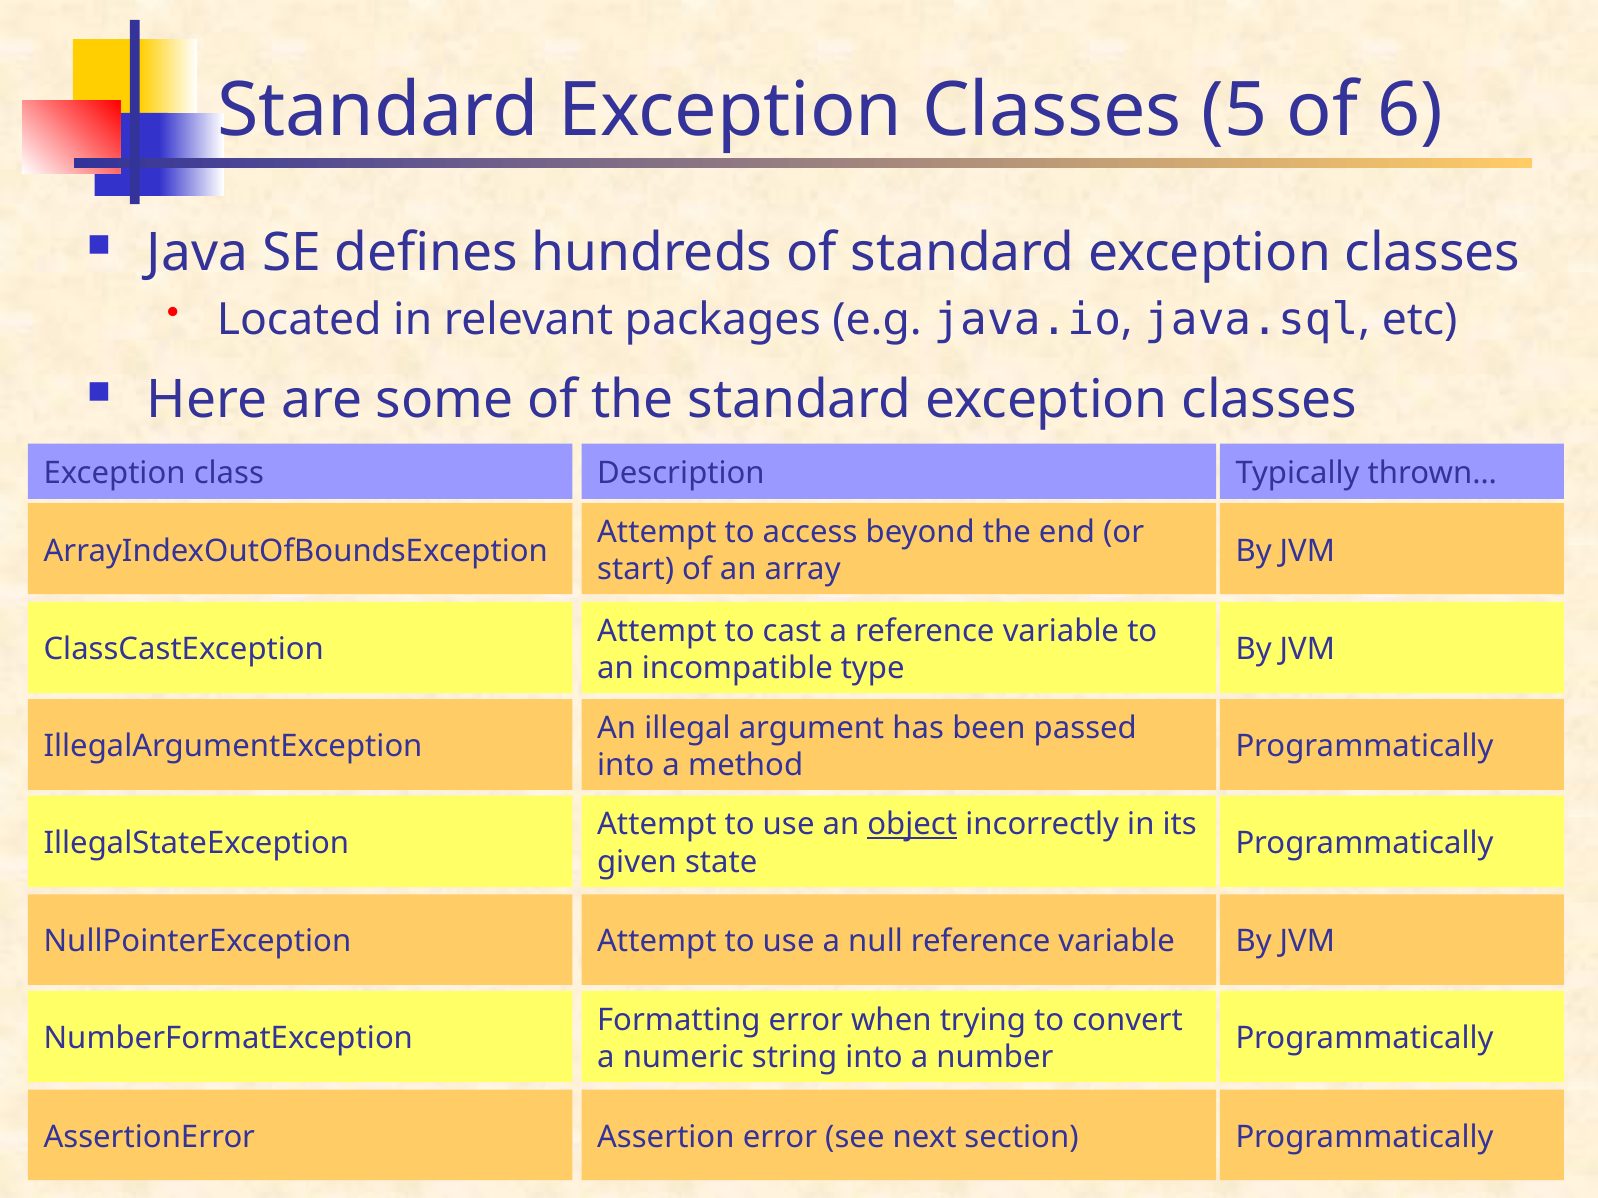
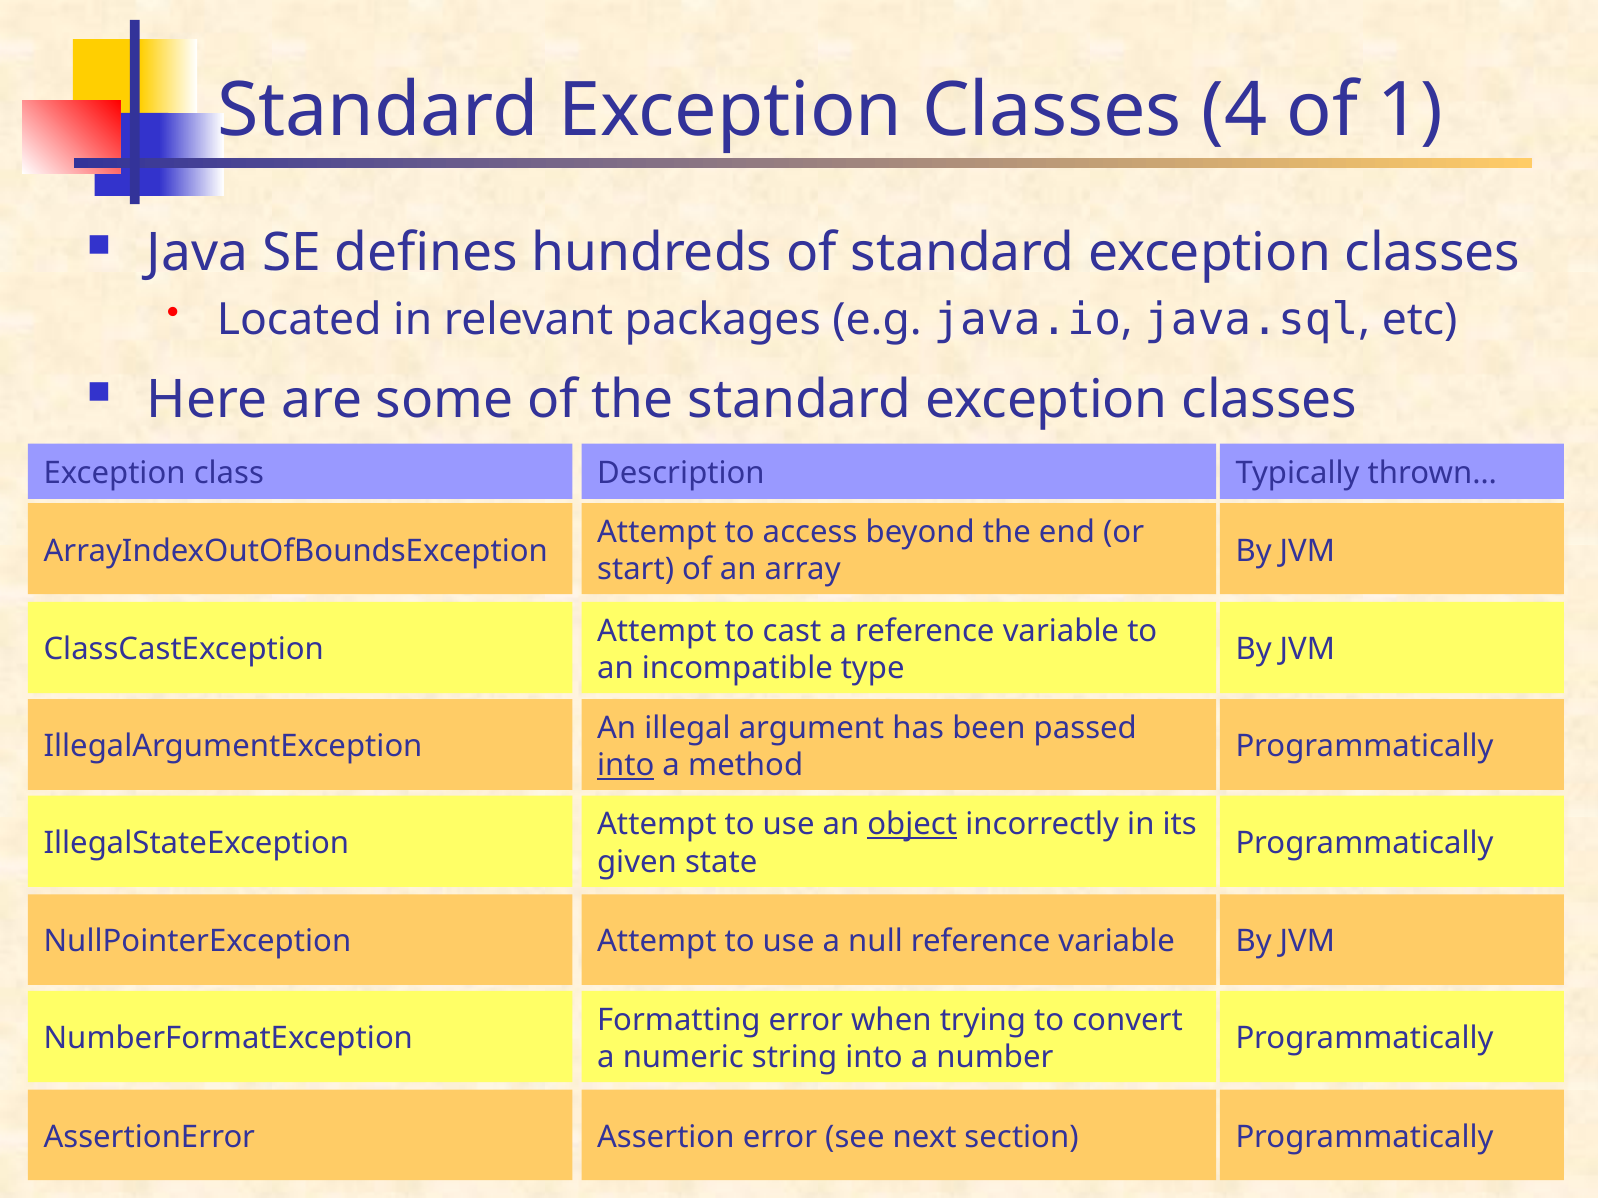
5: 5 -> 4 (1234, 111)
6: 6 -> 1 (1411, 111)
into underline: none -> present (626, 766)
